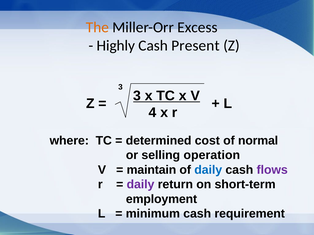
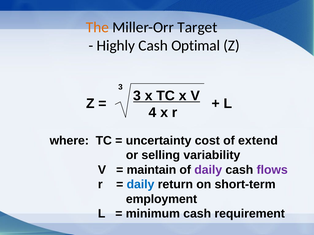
Excess: Excess -> Target (197, 27)
Present: Present -> Optimal (196, 46)
determined: determined -> uncertainty (159, 141)
normal: normal -> extend (258, 141)
operation: operation -> variability (212, 156)
daily colour: blue -> purple (208, 170)
daily colour: purple -> blue (141, 185)
